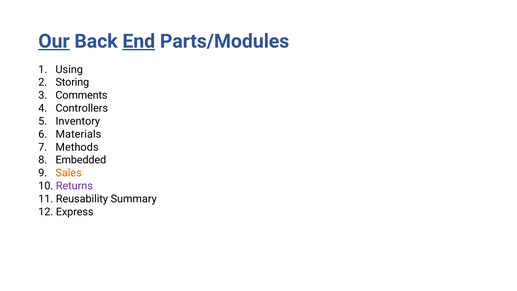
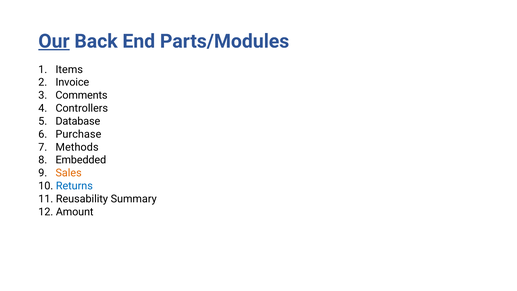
End underline: present -> none (139, 41)
Using: Using -> Items (69, 69)
Storing: Storing -> Invoice (72, 82)
Inventory: Inventory -> Database (78, 121)
Materials: Materials -> Purchase (78, 134)
Returns colour: purple -> blue (74, 186)
Express: Express -> Amount (75, 212)
